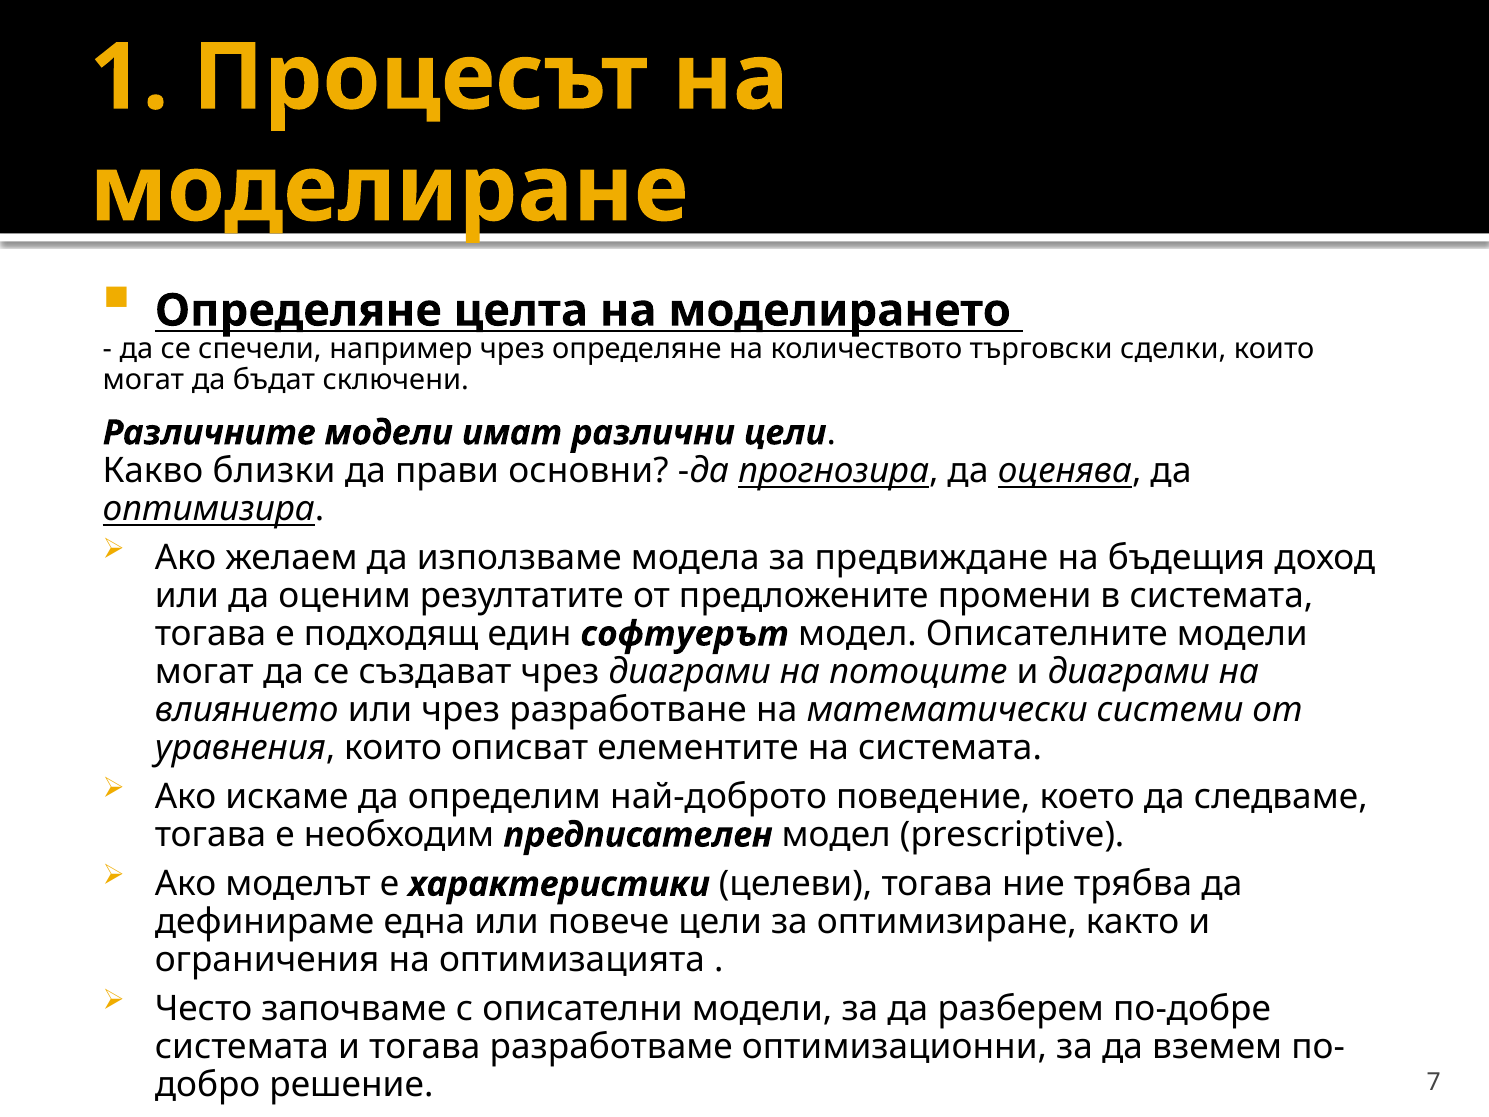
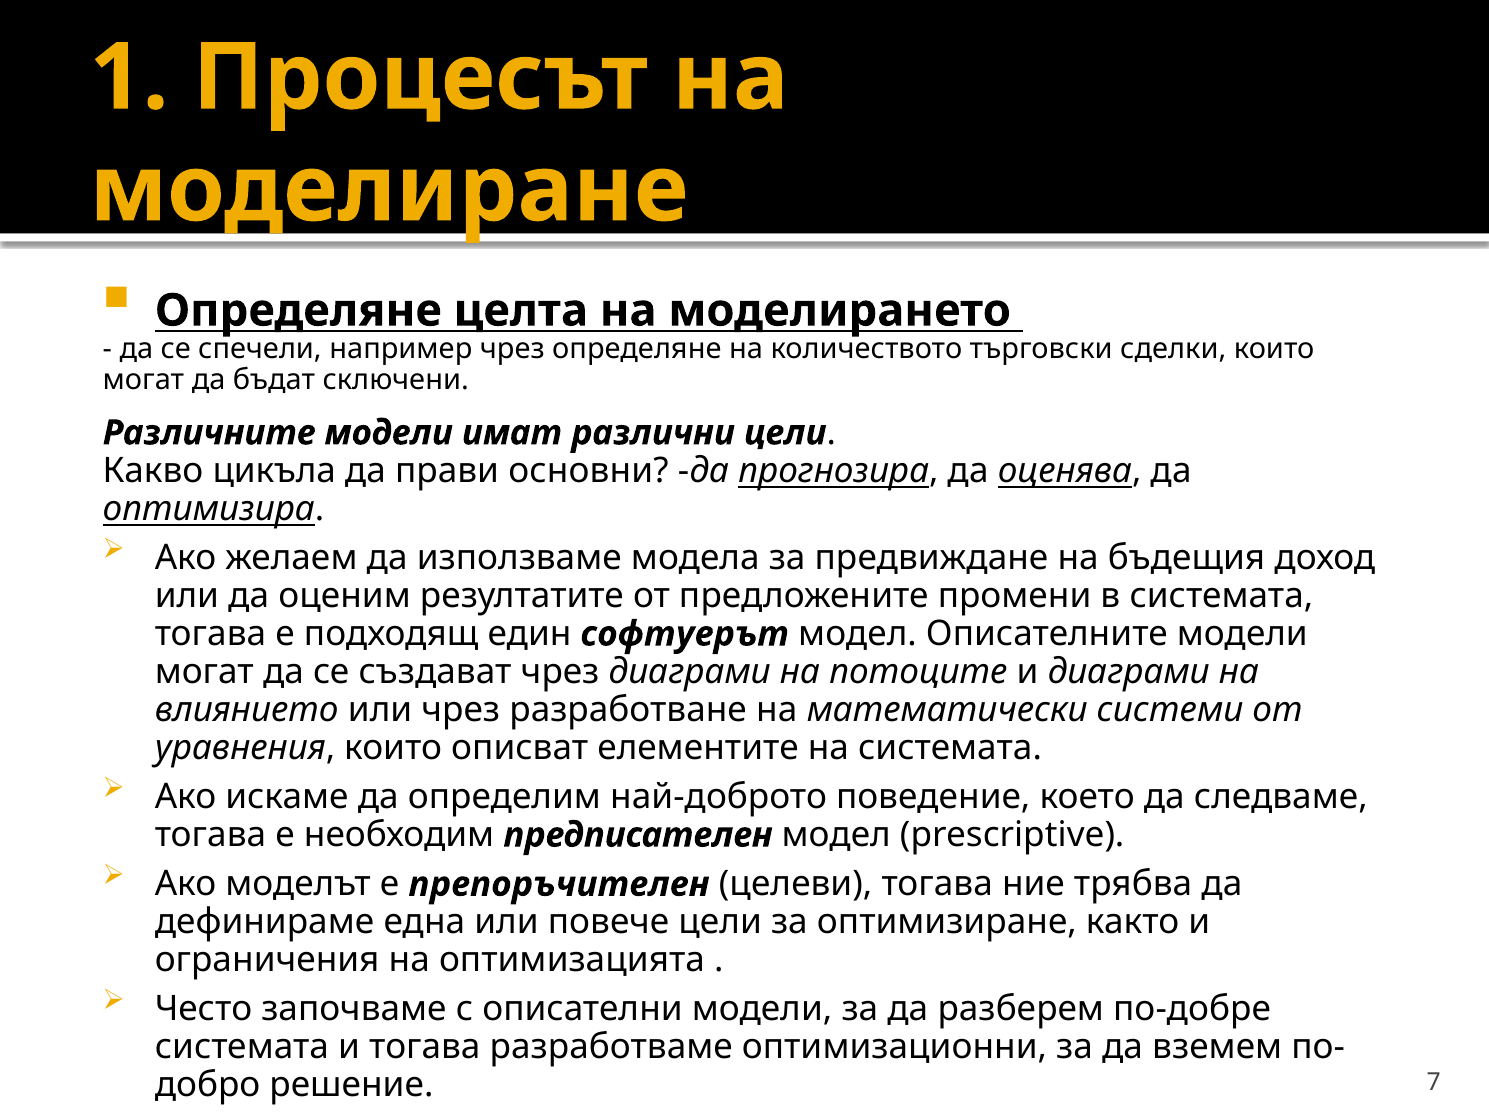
близки: близки -> цикъла (274, 471)
характеристики: характеристики -> препоръчителен (559, 884)
